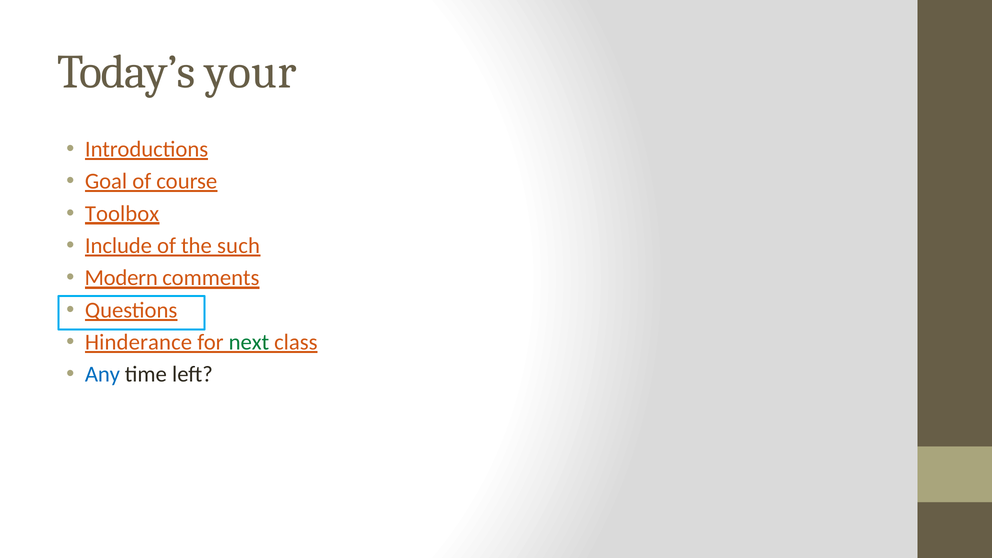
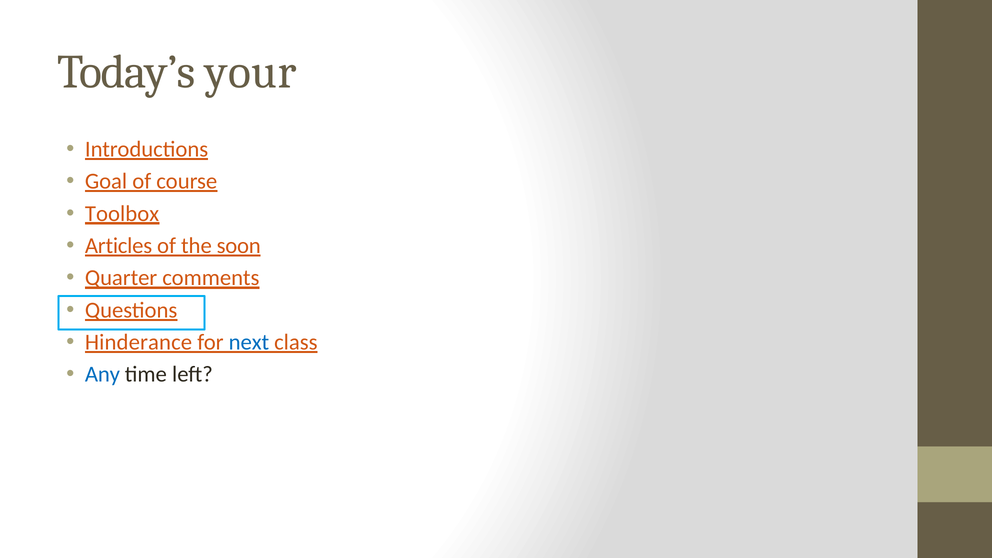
Include: Include -> Articles (119, 246)
such: such -> soon (239, 246)
Modern: Modern -> Quarter (121, 278)
next colour: green -> blue (249, 342)
